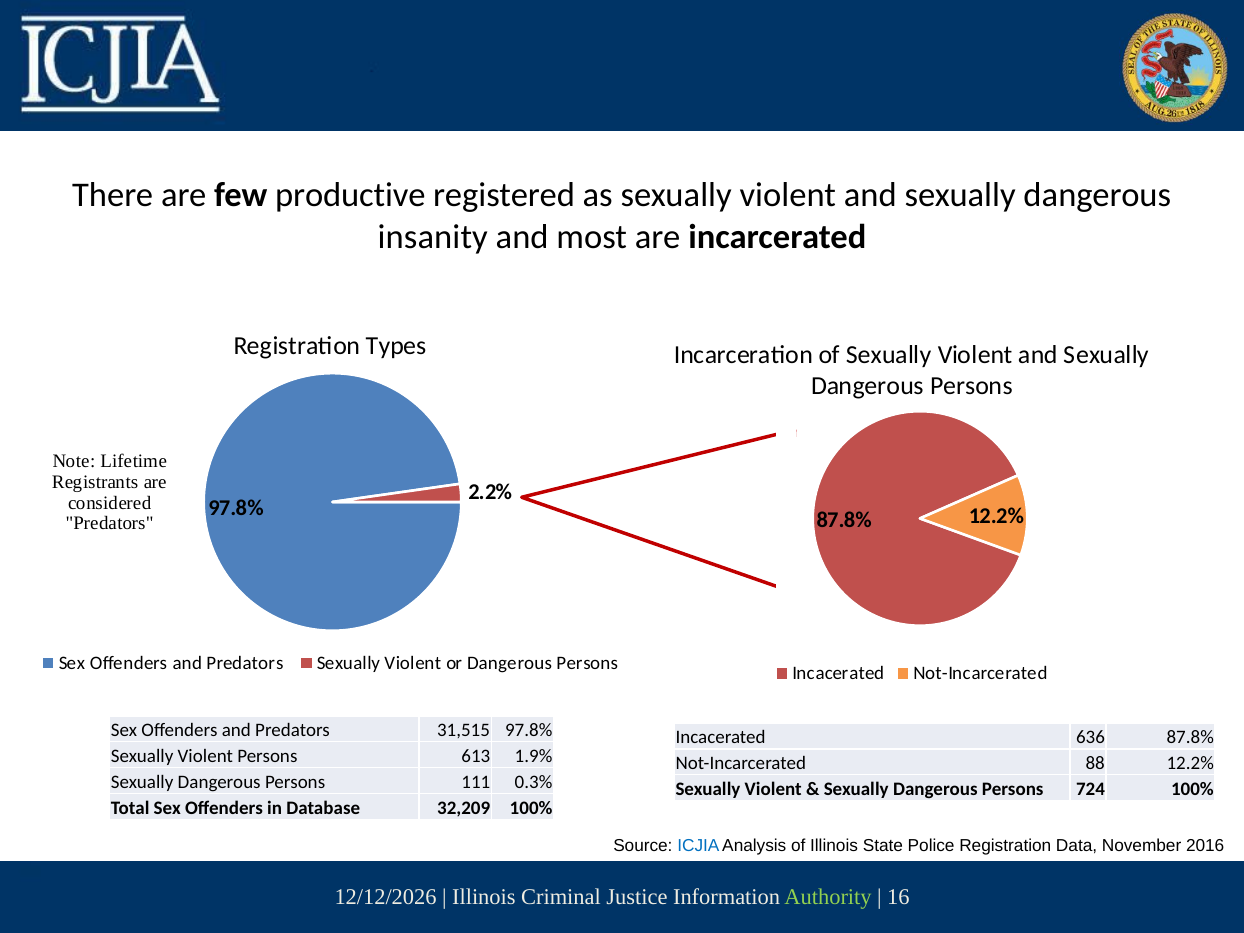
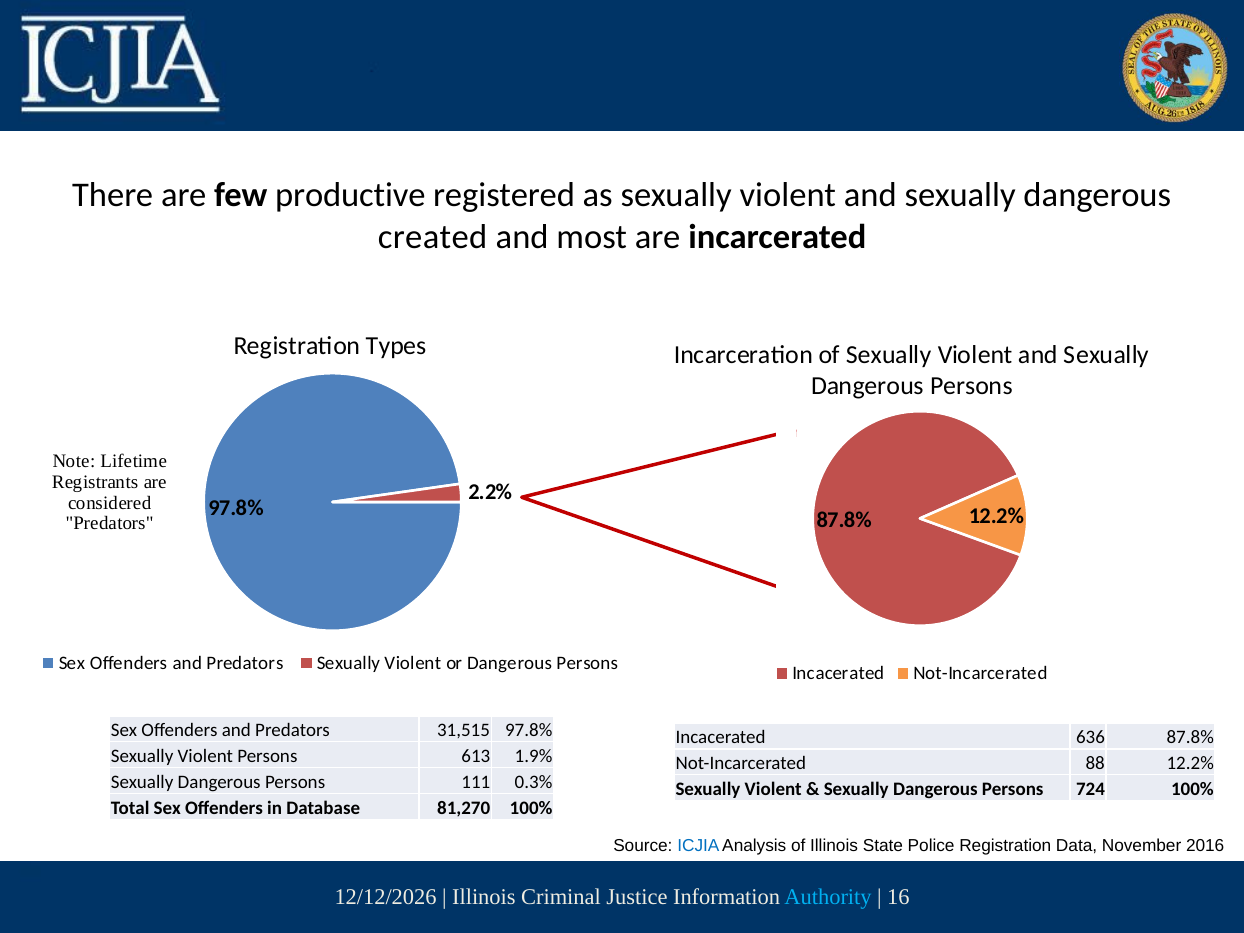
insanity: insanity -> created (433, 237)
32,209: 32,209 -> 81,270 (464, 808)
Authority colour: light green -> light blue (828, 897)
